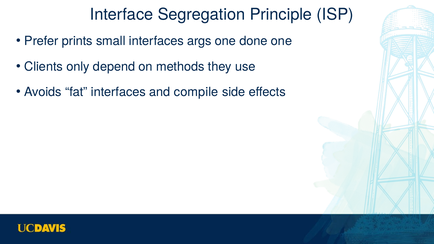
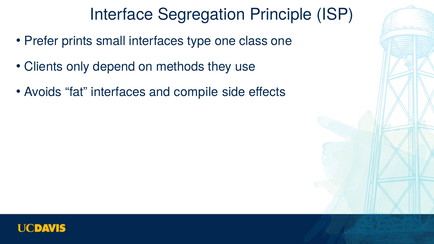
args: args -> type (199, 41)
done: done -> class (253, 41)
